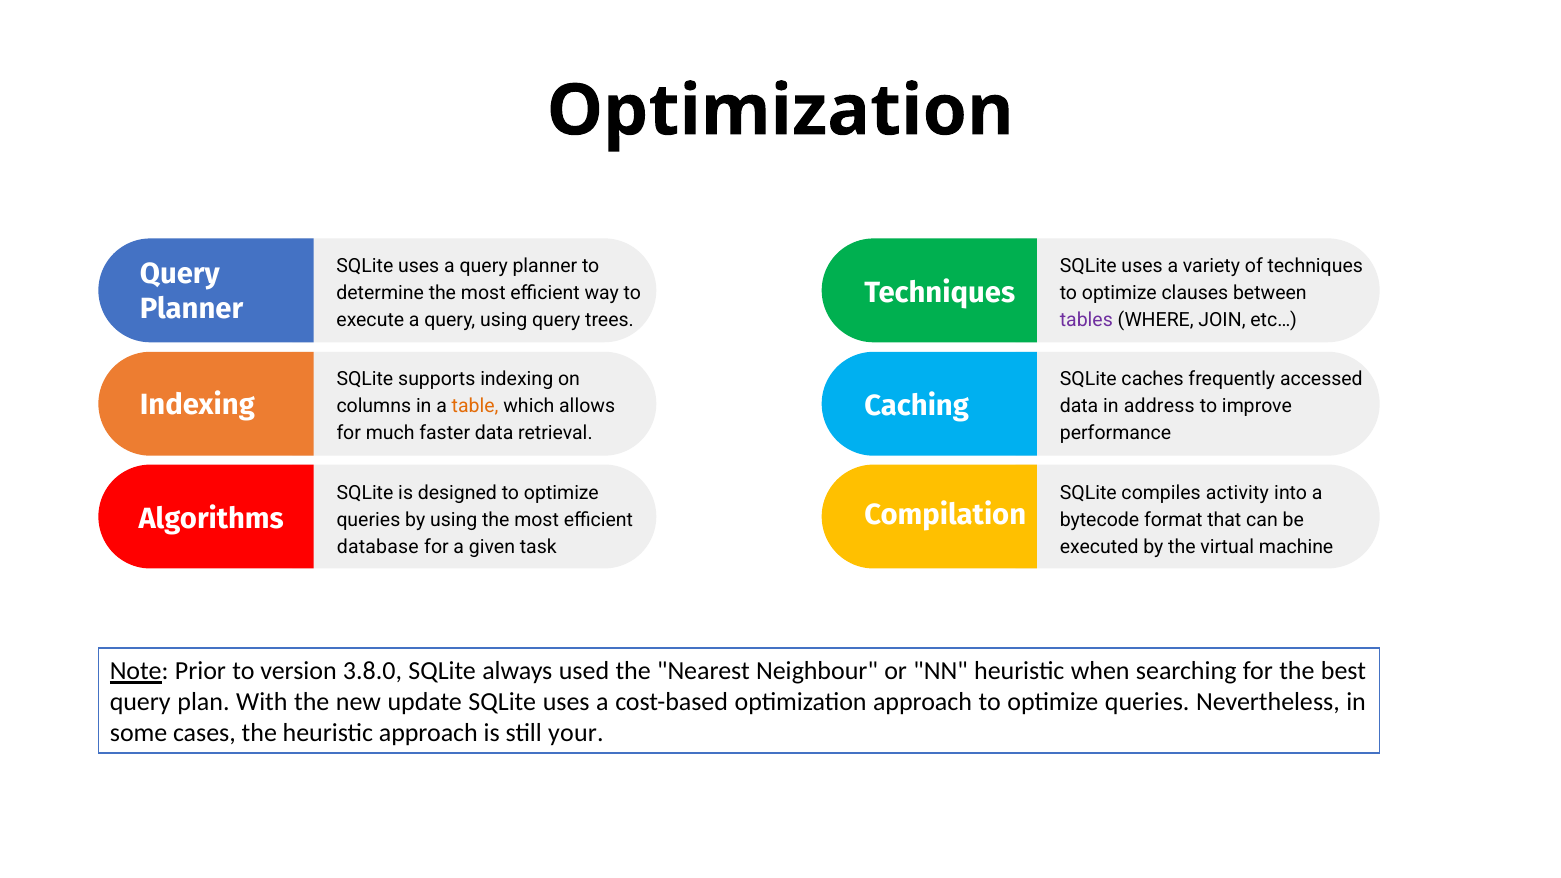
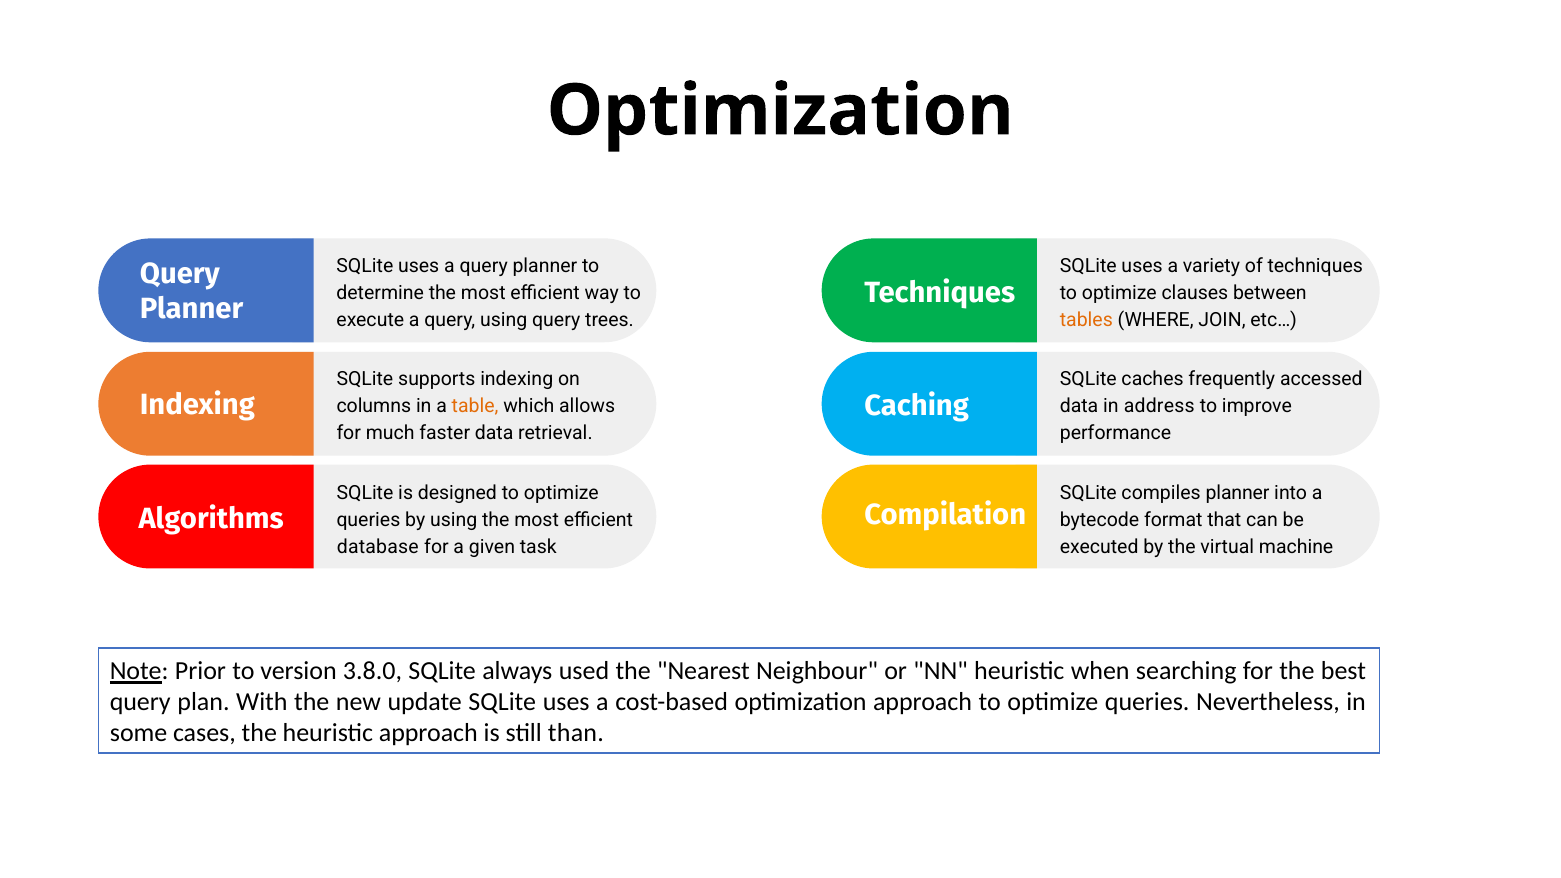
tables colour: purple -> orange (1086, 320)
compiles activity: activity -> planner (1238, 493)
your: your -> than (576, 733)
